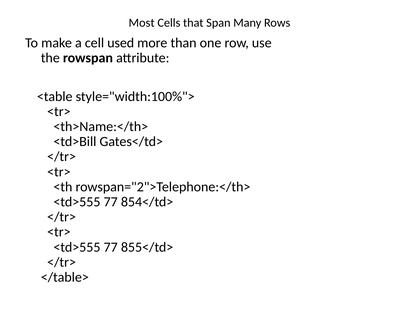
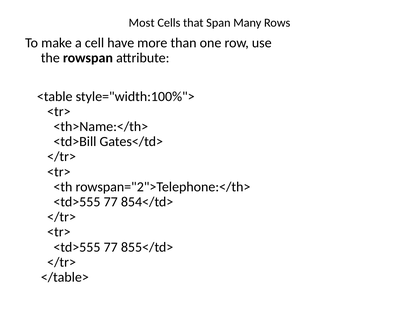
used: used -> have (121, 43)
